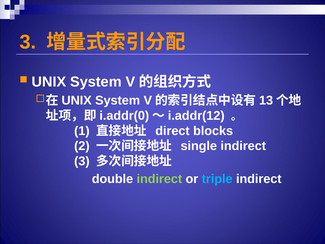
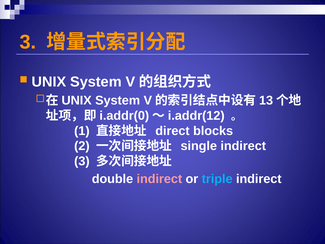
indirect colour: light green -> pink (159, 179)
